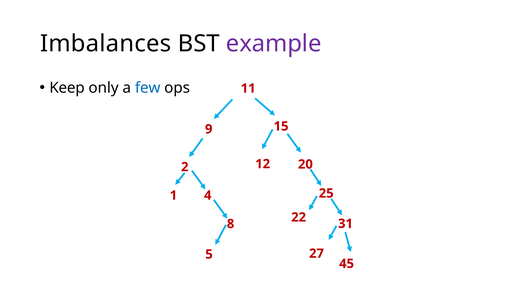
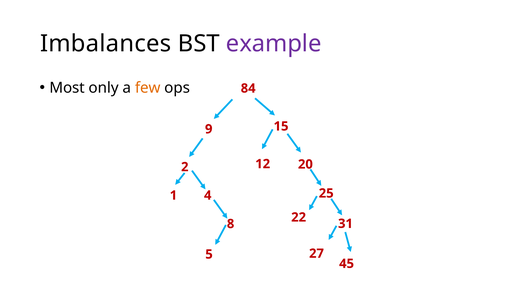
Keep: Keep -> Most (67, 88)
few colour: blue -> orange (148, 88)
11: 11 -> 84 (248, 88)
